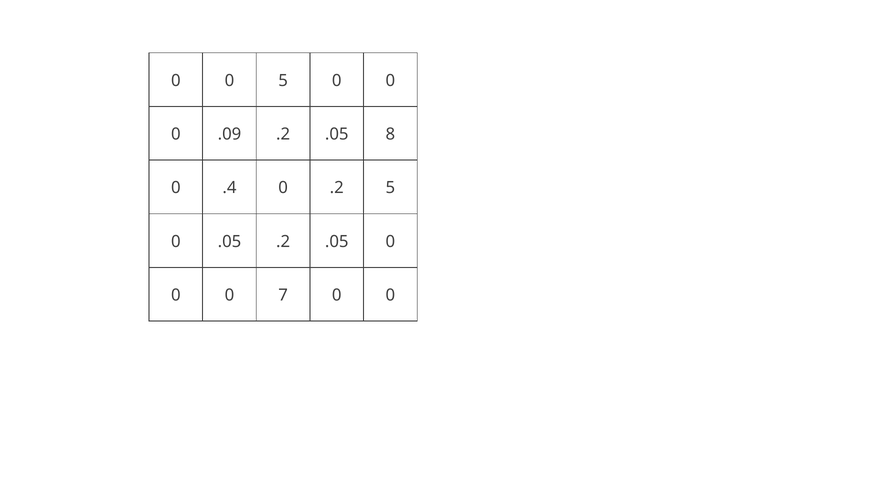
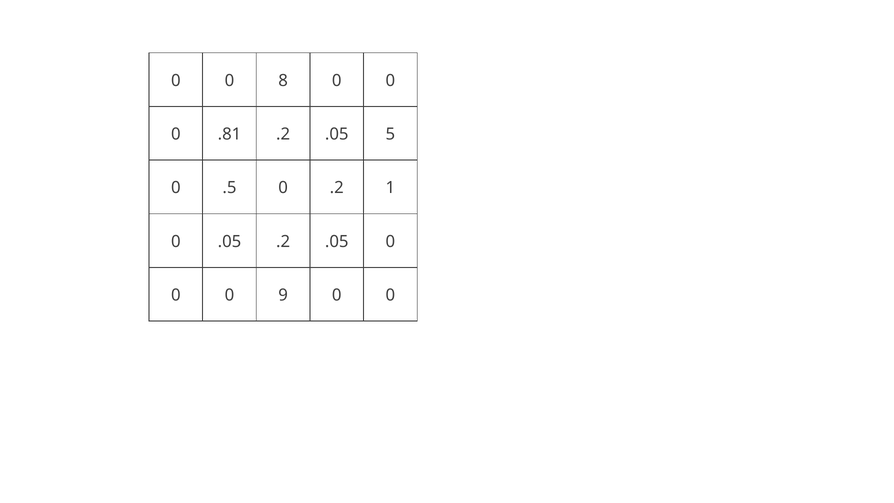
0 5: 5 -> 8 (283, 81)
.09: .09 -> .81 (229, 134)
8: 8 -> 5 (390, 134)
.4: .4 -> .5 (229, 188)
.2 5: 5 -> 1 (390, 188)
7: 7 -> 9 (283, 295)
